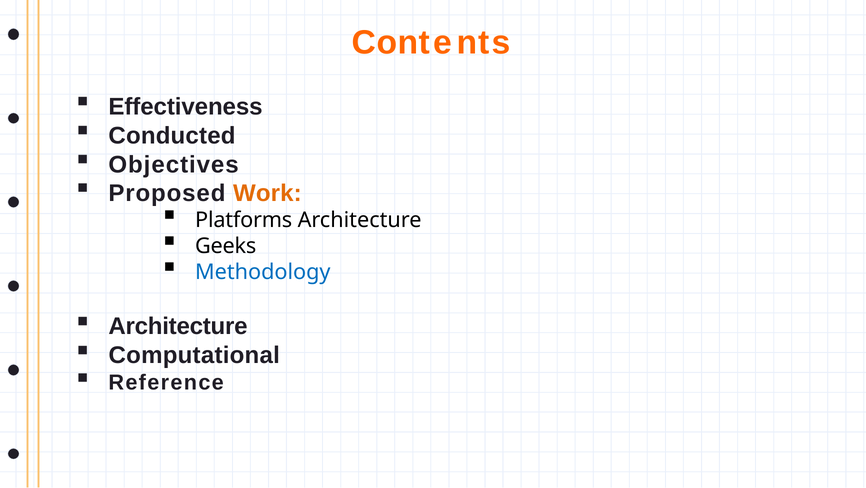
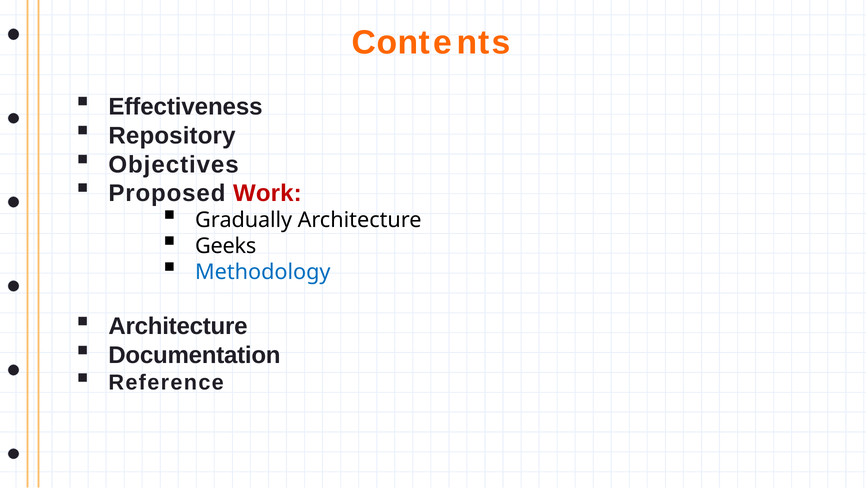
Conducted: Conducted -> Repository (172, 136)
Work colour: orange -> red (267, 193)
Platforms: Platforms -> Gradually (244, 220)
Computational: Computational -> Documentation (194, 355)
